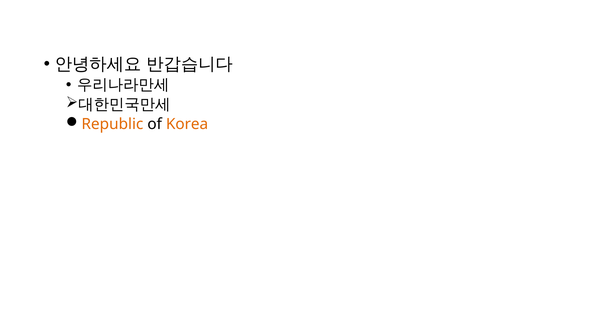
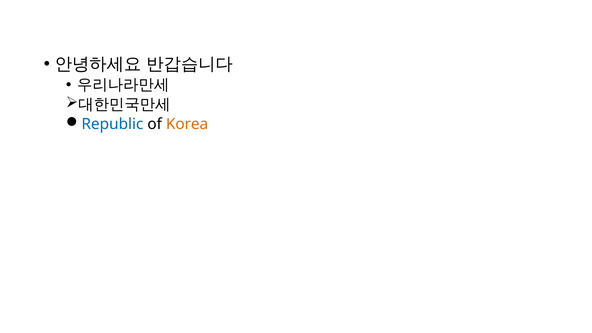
Republic colour: orange -> blue (112, 124)
